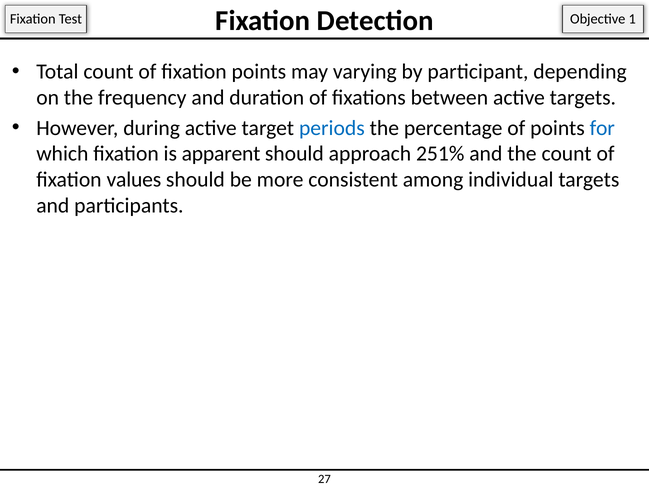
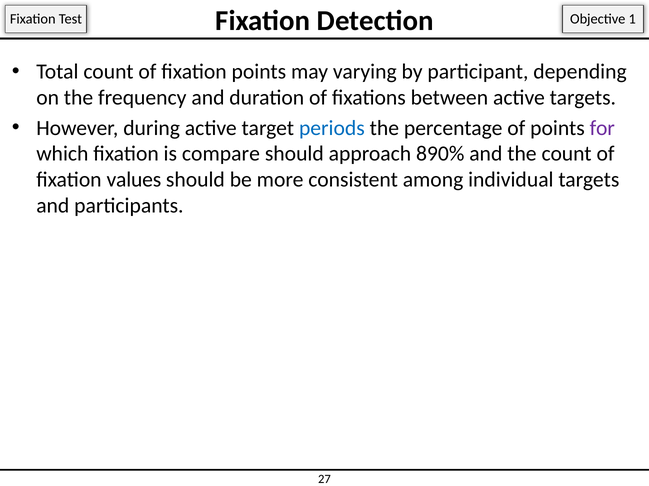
for colour: blue -> purple (602, 128)
apparent: apparent -> compare (221, 154)
251%: 251% -> 890% (440, 154)
